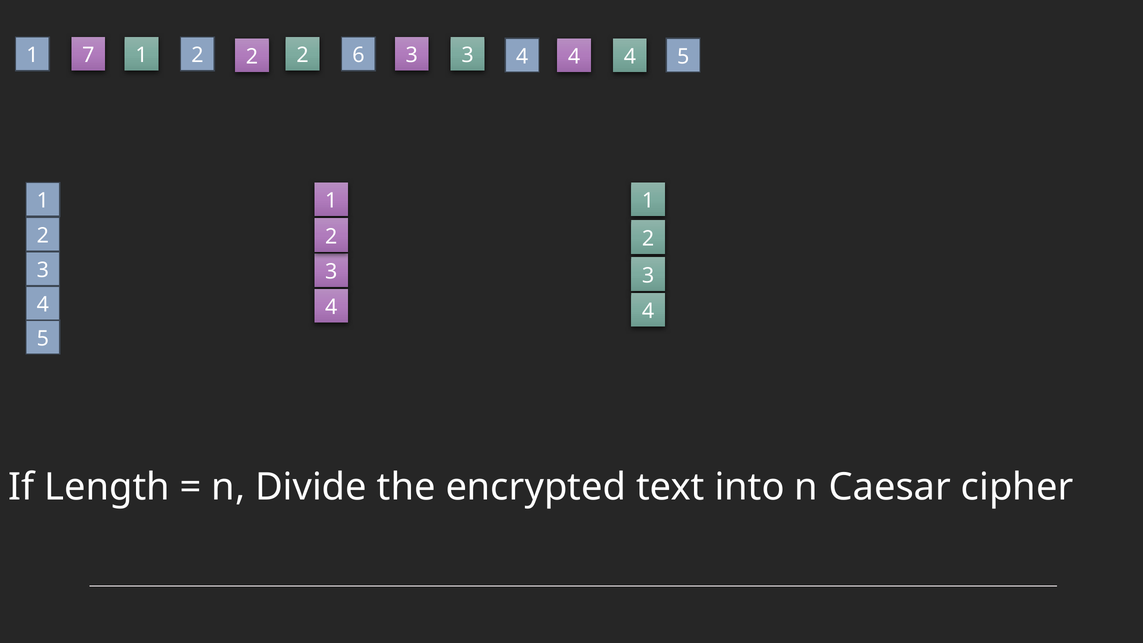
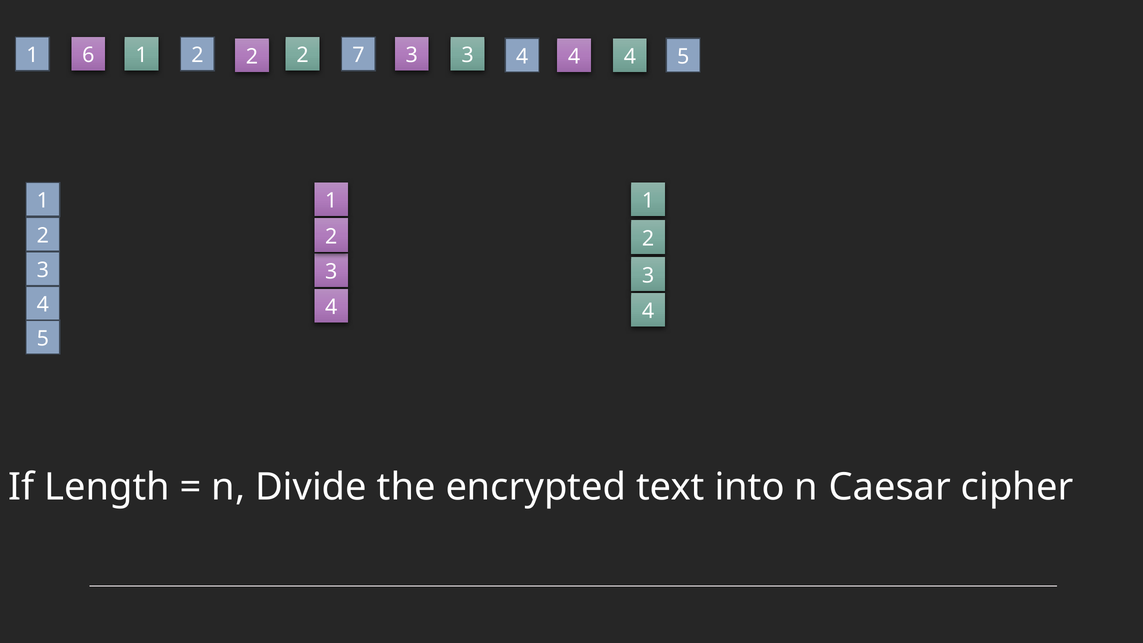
7: 7 -> 6 (88, 55)
6: 6 -> 7 (358, 55)
